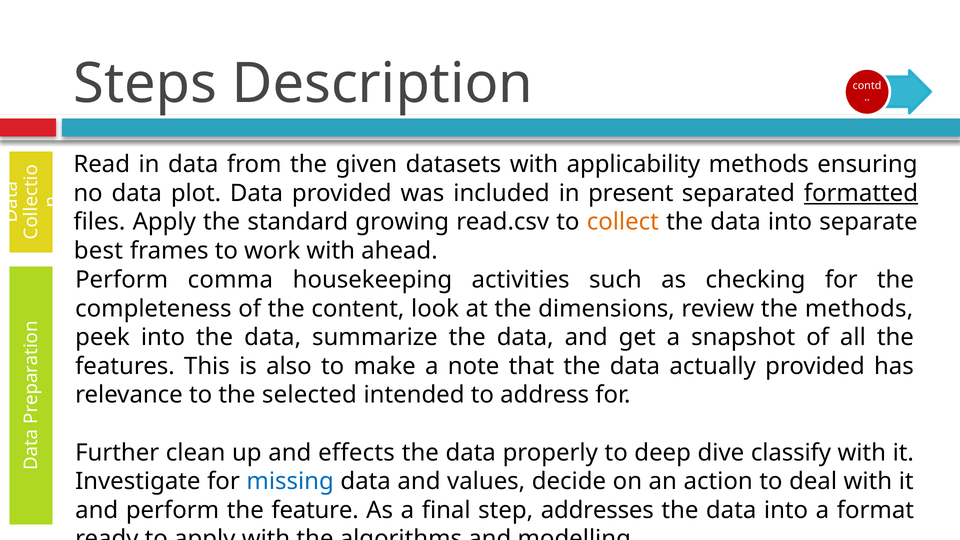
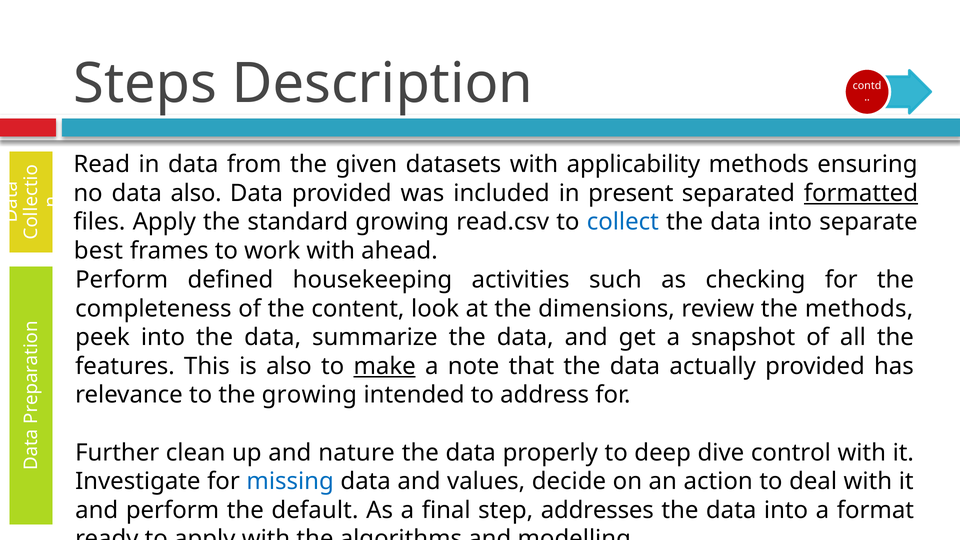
data plot: plot -> also (196, 193)
collect colour: orange -> blue (623, 222)
comma: comma -> defined (230, 280)
make underline: none -> present (385, 366)
the selected: selected -> growing (309, 395)
effects: effects -> nature (356, 453)
classify: classify -> control (791, 453)
feature: feature -> default (315, 510)
